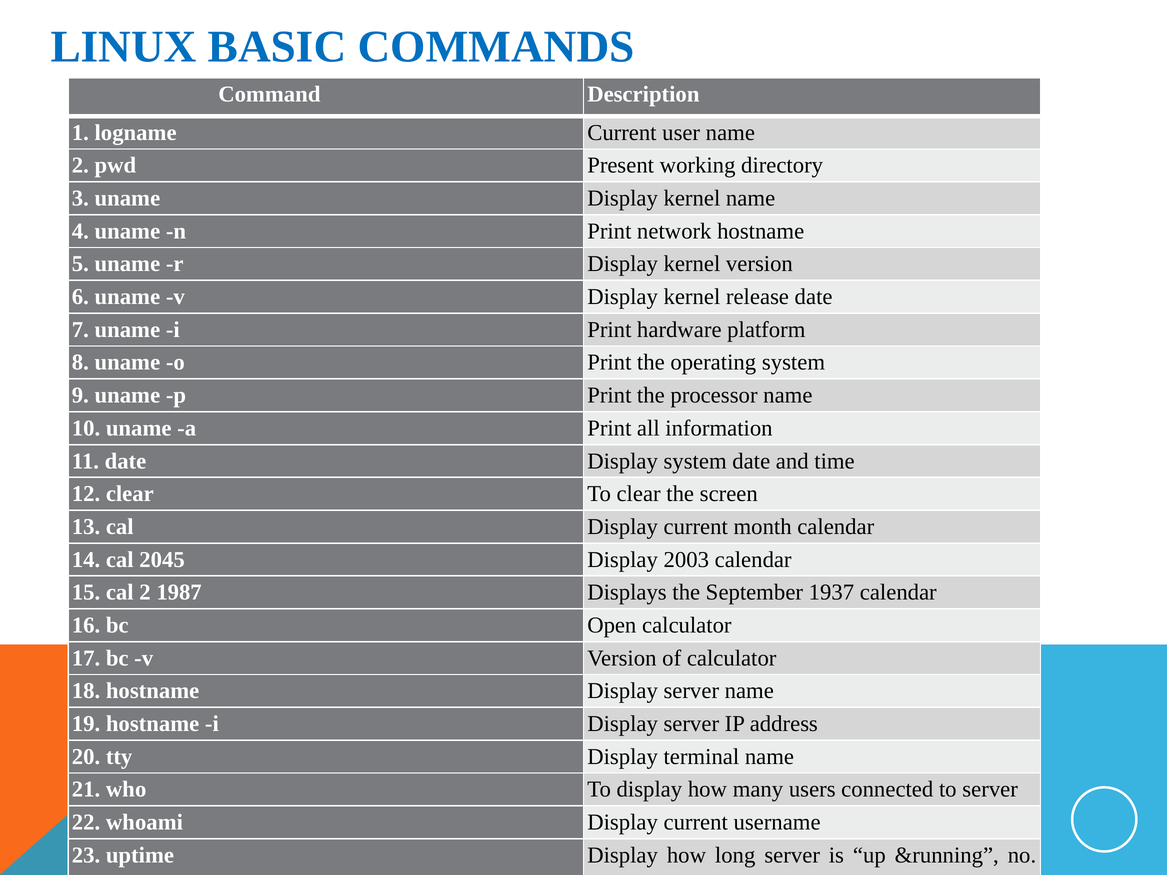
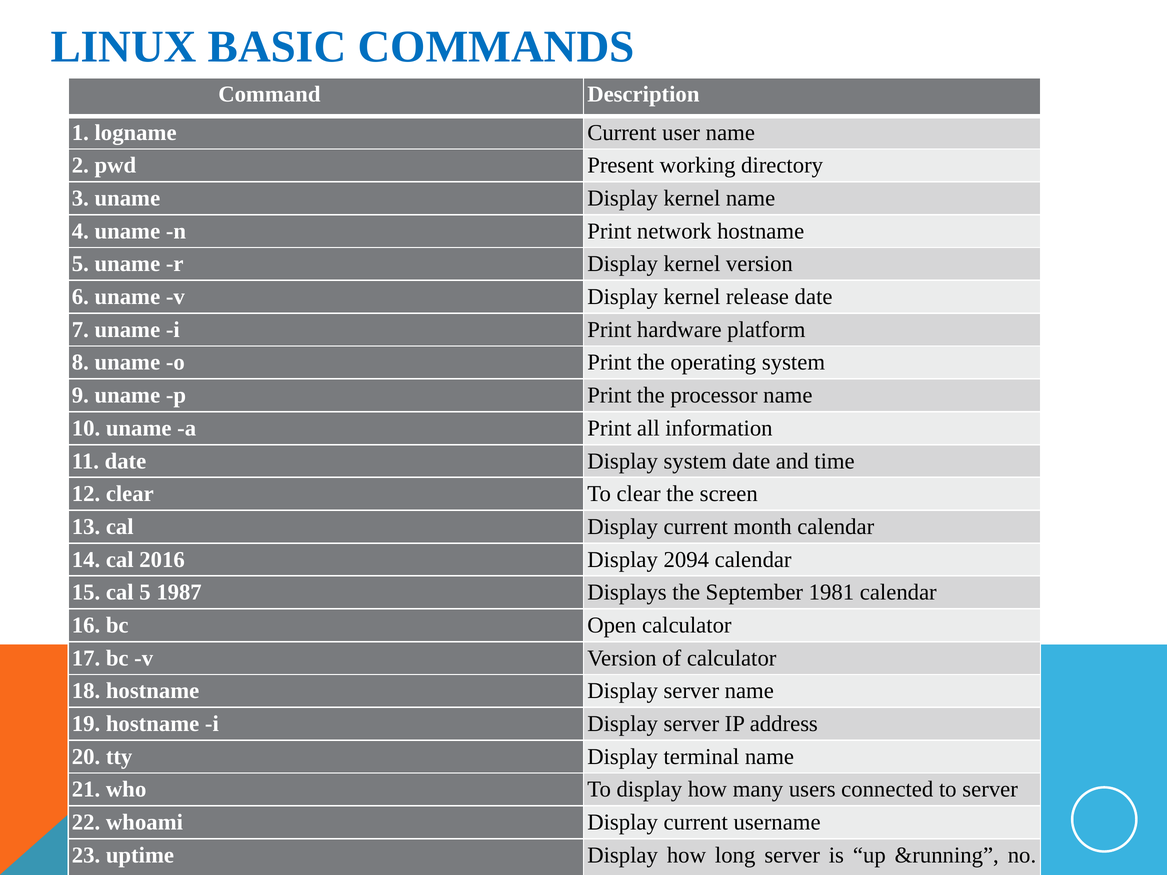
2045: 2045 -> 2016 (162, 560)
2003: 2003 -> 2094 (686, 560)
cal 2: 2 -> 5 (145, 593)
1937: 1937 -> 1981 (831, 593)
